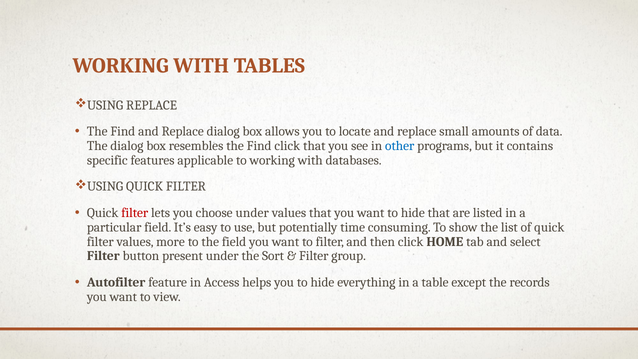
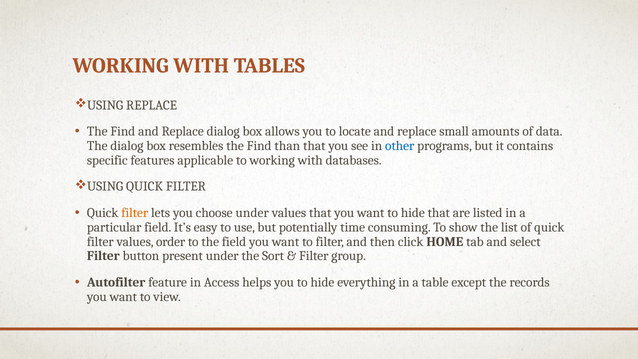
Find click: click -> than (287, 146)
filter colour: red -> orange (135, 213)
more: more -> order (171, 242)
